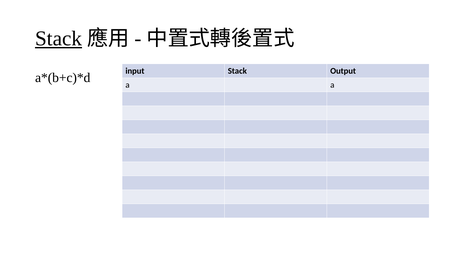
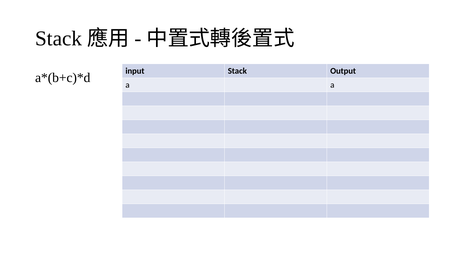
Stack underline: present -> none (59, 39)
